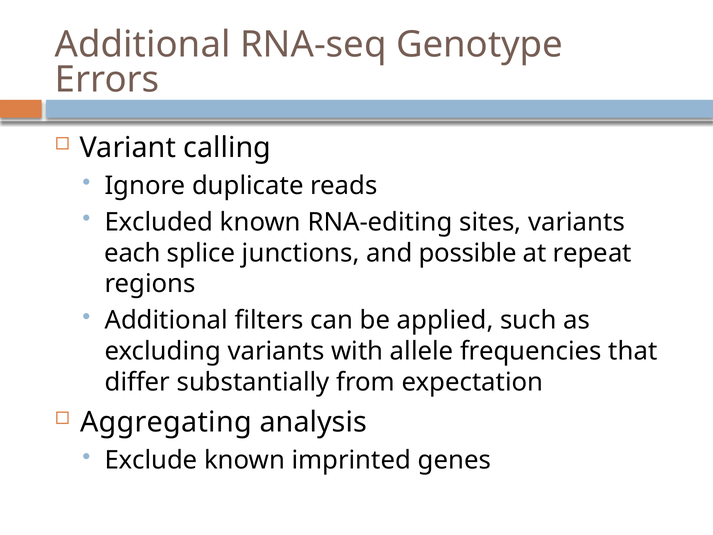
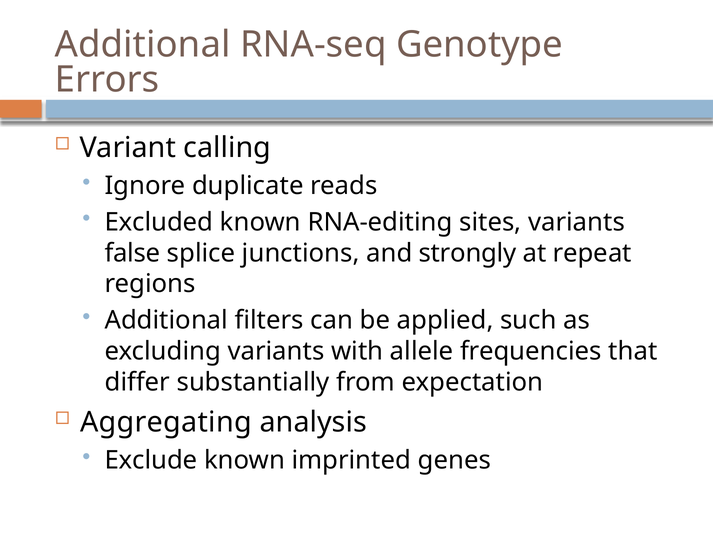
each: each -> false (133, 253)
possible: possible -> strongly (468, 253)
